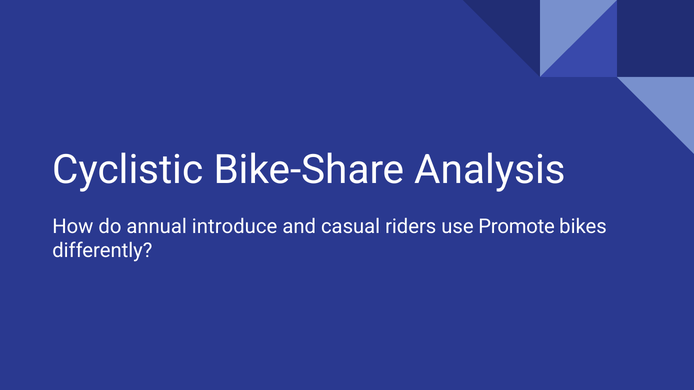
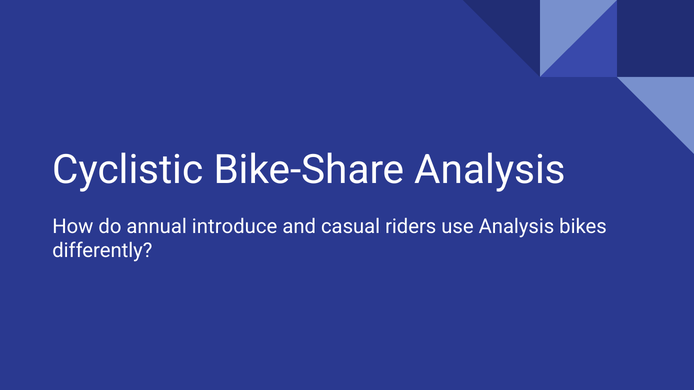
use Promote: Promote -> Analysis (516, 227)
